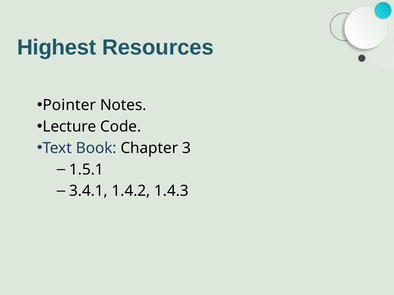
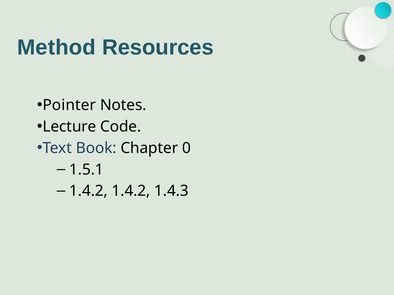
Highest: Highest -> Method (56, 47)
3: 3 -> 0 (186, 148)
3.4.1: 3.4.1 -> 1.4.2 (88, 191)
